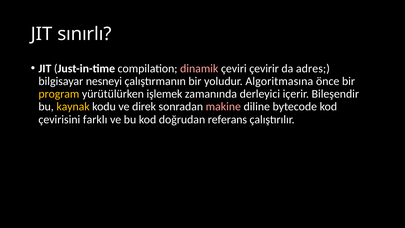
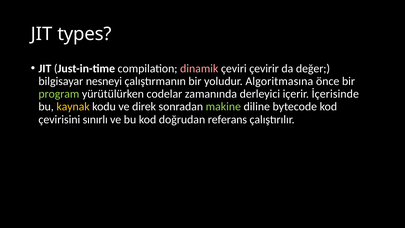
sınırlı: sınırlı -> types (84, 34)
adres: adres -> değer (313, 68)
program colour: yellow -> light green (59, 94)
işlemek: işlemek -> codelar (164, 94)
Bileşendir: Bileşendir -> İçerisinde (335, 94)
makine colour: pink -> light green (223, 107)
farklı: farklı -> sınırlı (95, 119)
